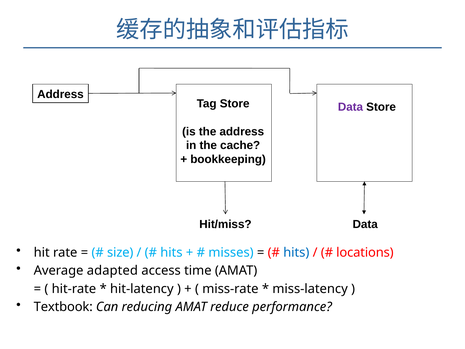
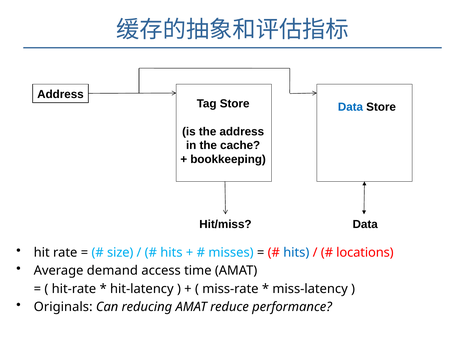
Data colour: purple -> blue (350, 107)
adapted: adapted -> demand (112, 270)
Textbook: Textbook -> Originals (63, 307)
